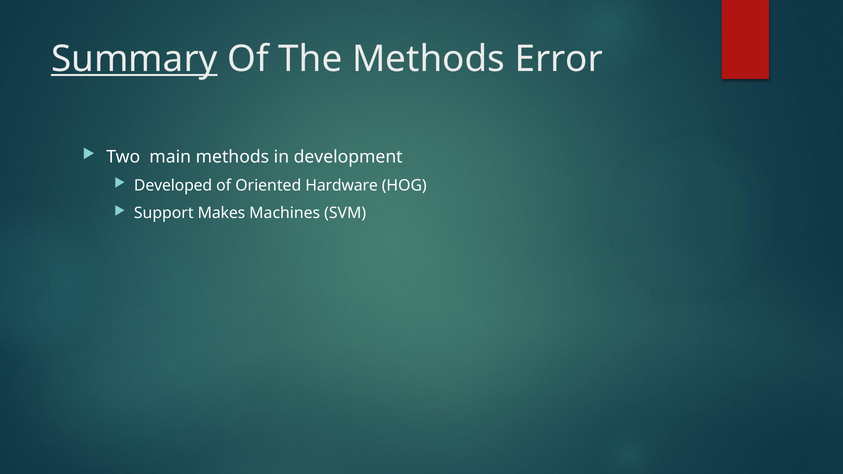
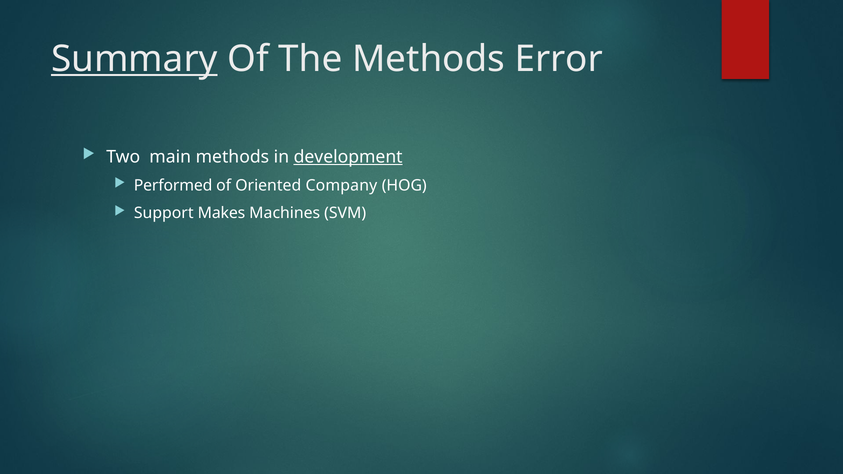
development underline: none -> present (348, 157)
Developed: Developed -> Performed (173, 186)
Hardware: Hardware -> Company (341, 186)
